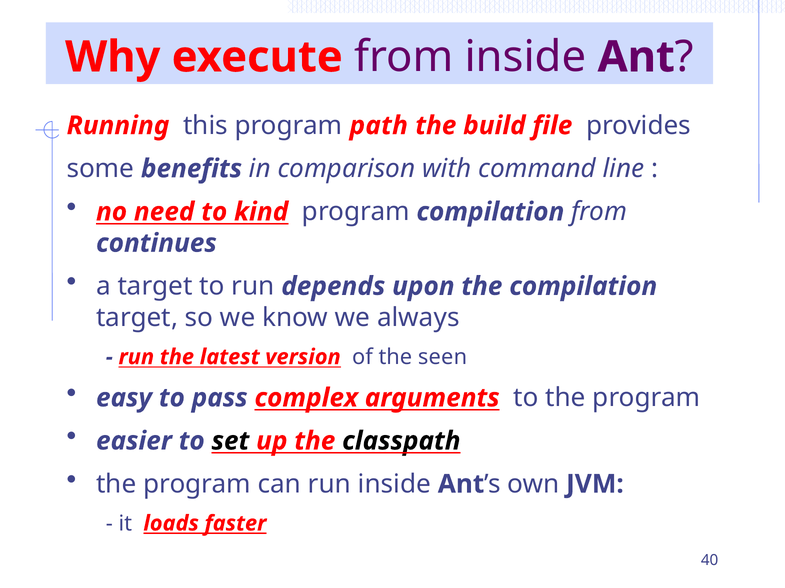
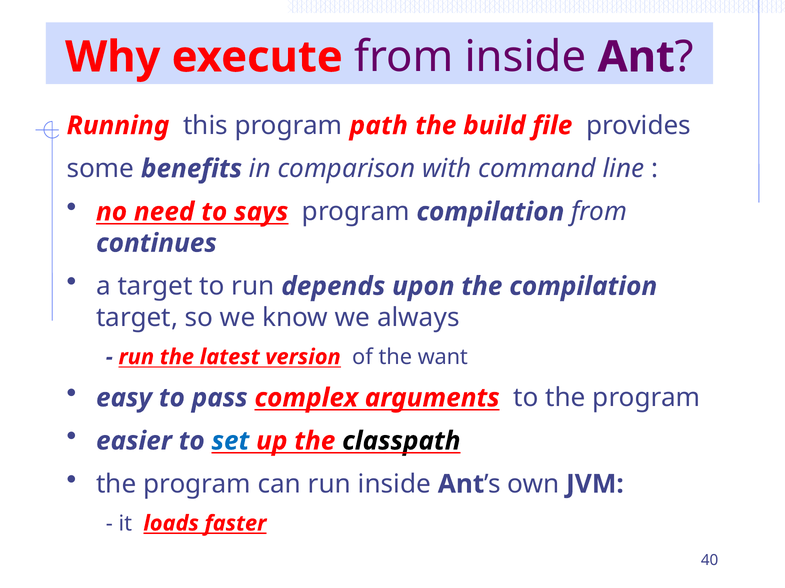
kind: kind -> says (261, 212)
seen: seen -> want (443, 357)
set colour: black -> blue (230, 441)
